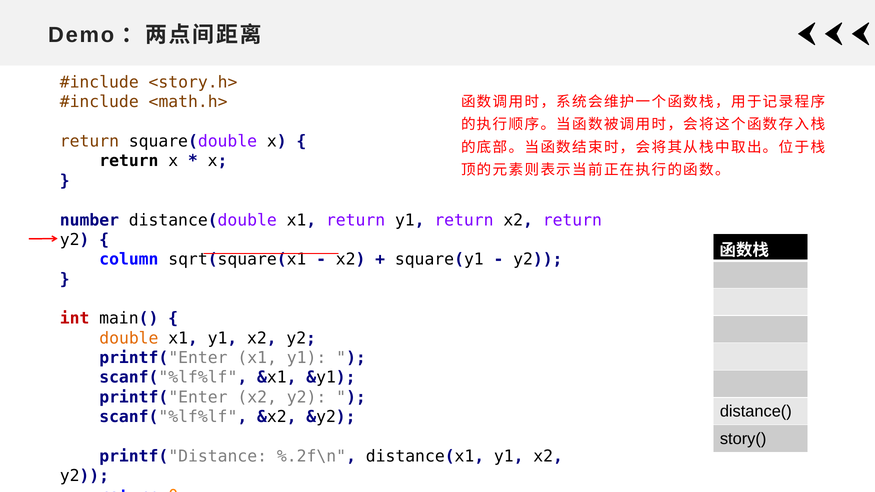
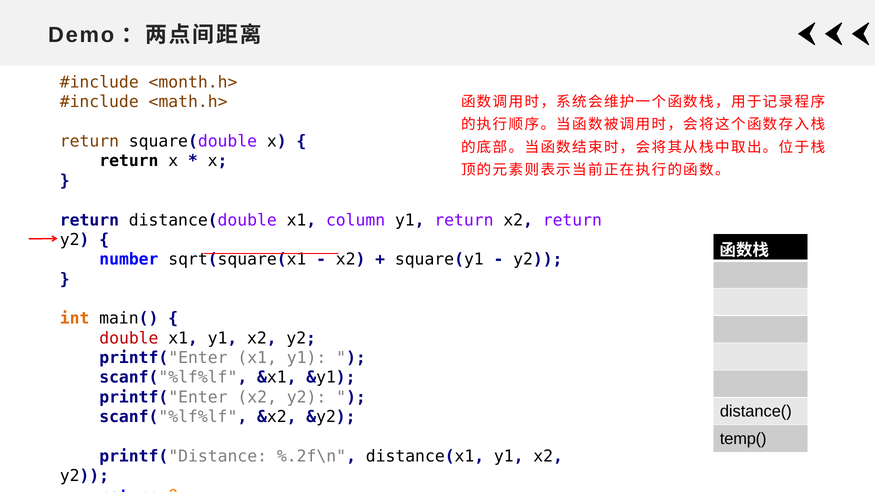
<story.h>: <story.h> -> <month.h> (193, 82)
number: number -> return (89, 220)
x1 return: return -> column (356, 220)
column: column -> number (129, 260)
int colour: red -> orange (75, 319)
double colour: orange -> red (129, 338)
story(: story( -> temp( (743, 439)
